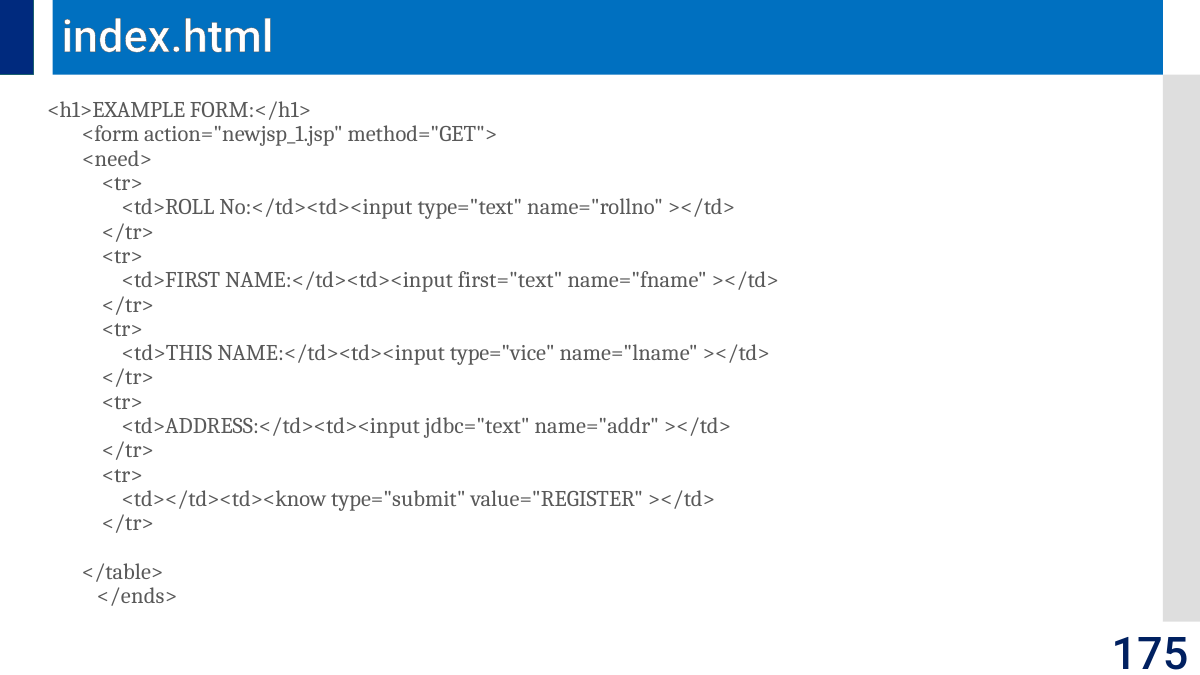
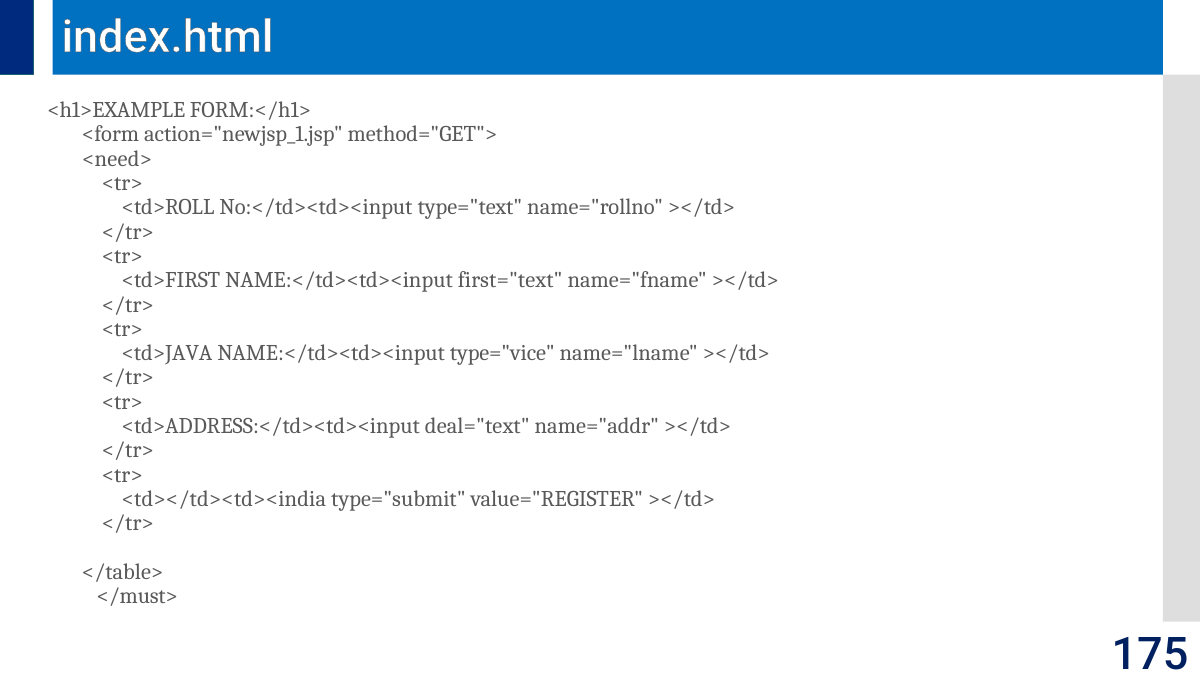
<td>THIS: <td>THIS -> <td>JAVA (167, 353)
jdbc="text: jdbc="text -> deal="text (477, 426)
<td></td><td><know: <td></td><td><know -> <td></td><td><india (224, 499)
</ends>: </ends> -> </must> (137, 596)
